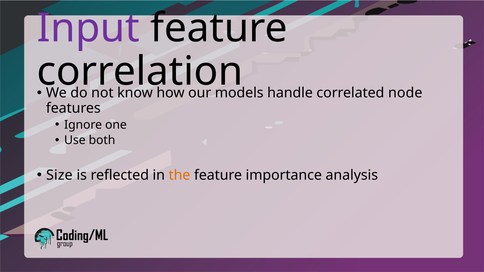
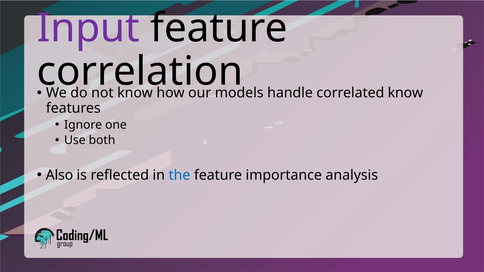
correlated node: node -> know (405, 93)
Size: Size -> Also (60, 175)
the colour: orange -> blue (179, 175)
